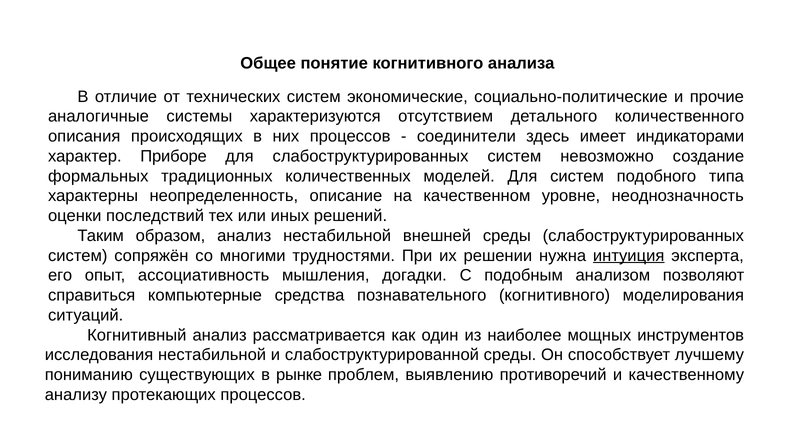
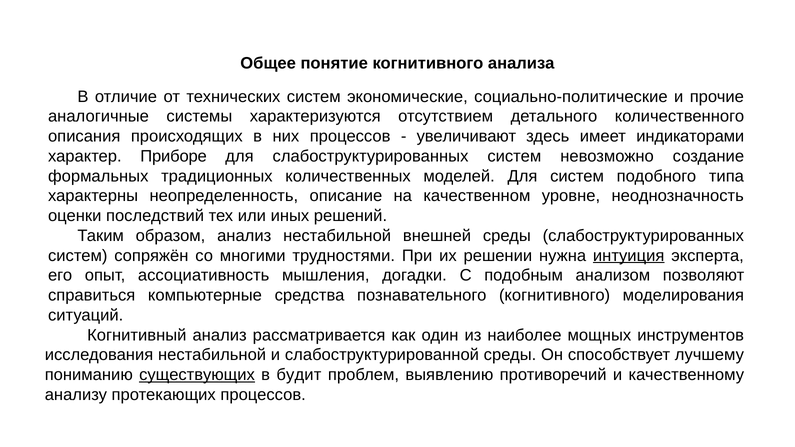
соединители: соединители -> увеличивают (466, 136)
существующих underline: none -> present (197, 375)
рынке: рынке -> будит (299, 375)
